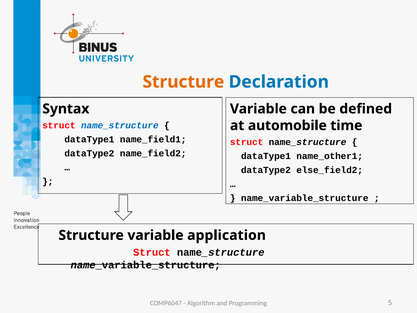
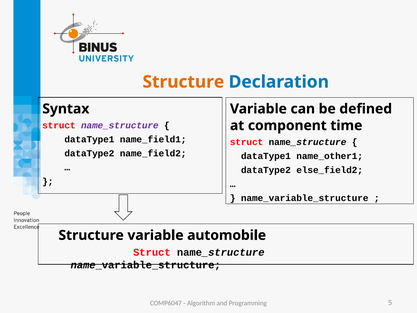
name_structure colour: blue -> purple (120, 125)
automobile: automobile -> component (287, 125)
application: application -> automobile (227, 235)
